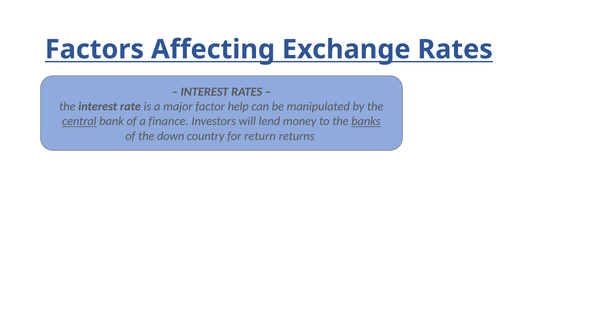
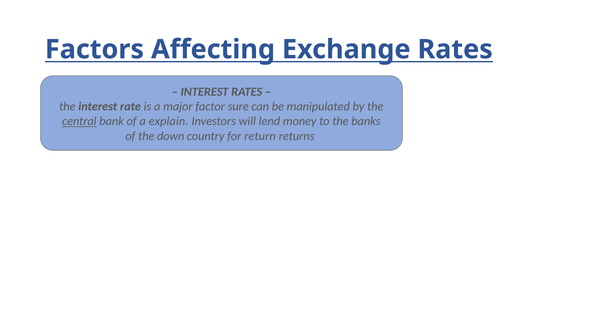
help: help -> sure (238, 107)
finance: finance -> explain (169, 121)
banks underline: present -> none (366, 121)
